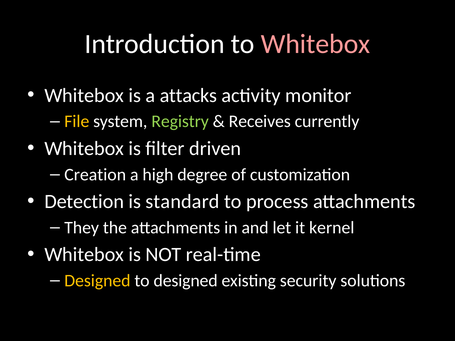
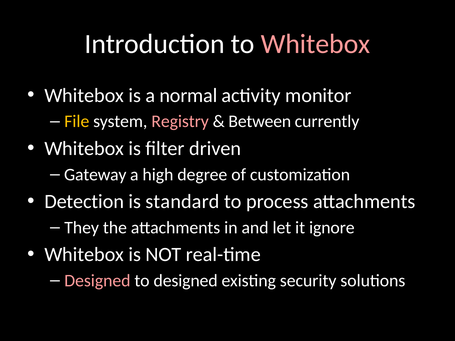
attacks: attacks -> normal (188, 95)
Registry colour: light green -> pink (180, 122)
Receives: Receives -> Between (260, 122)
Creation: Creation -> Gateway (95, 175)
kernel: kernel -> ignore (332, 228)
Designed colour: yellow -> pink (97, 281)
